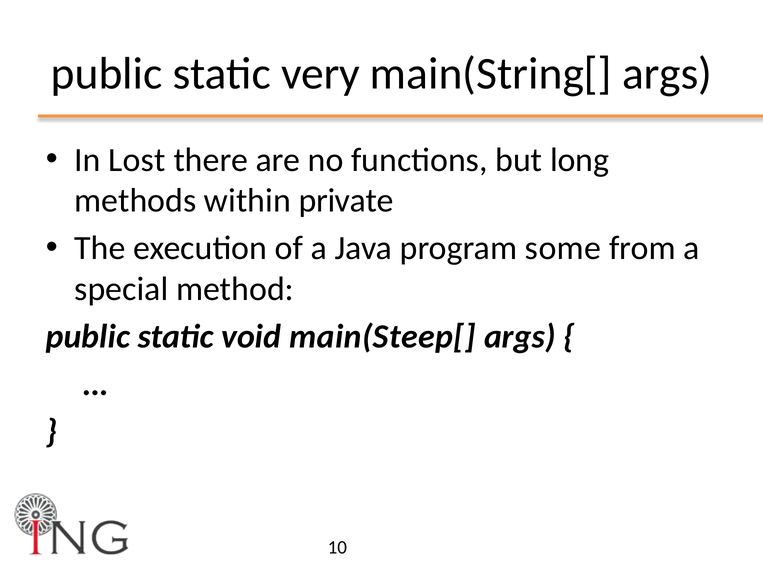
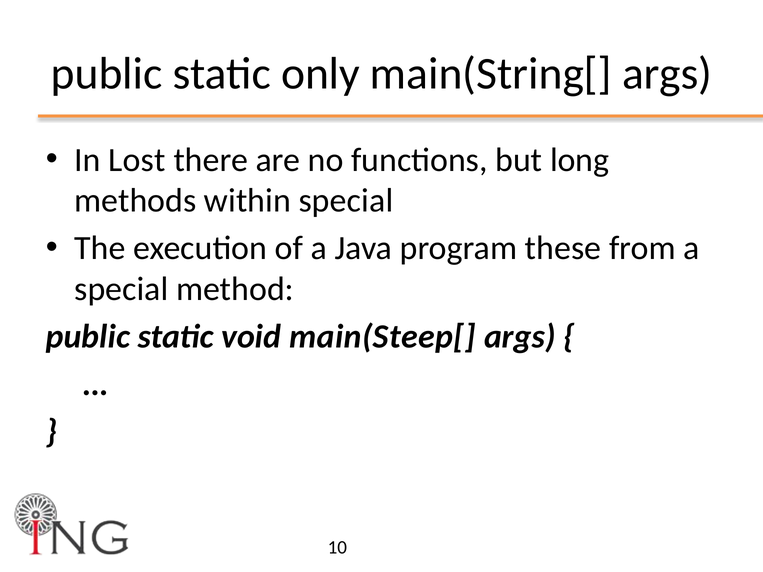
very: very -> only (320, 74)
within private: private -> special (346, 201)
some: some -> these (563, 248)
